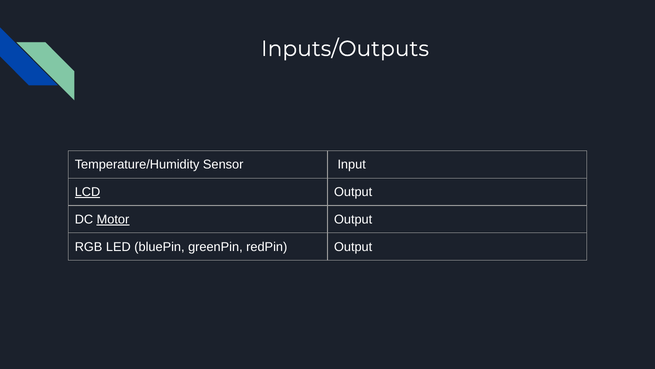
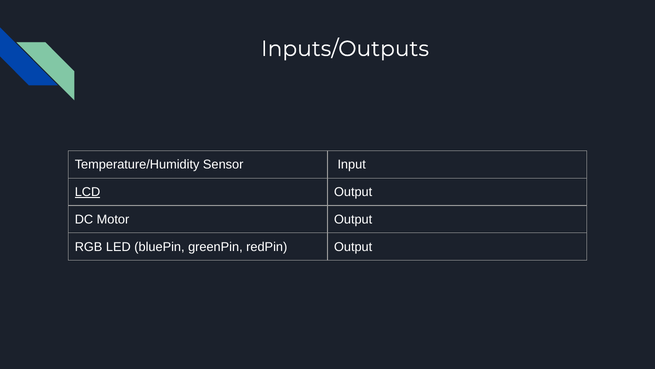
Motor underline: present -> none (113, 219)
